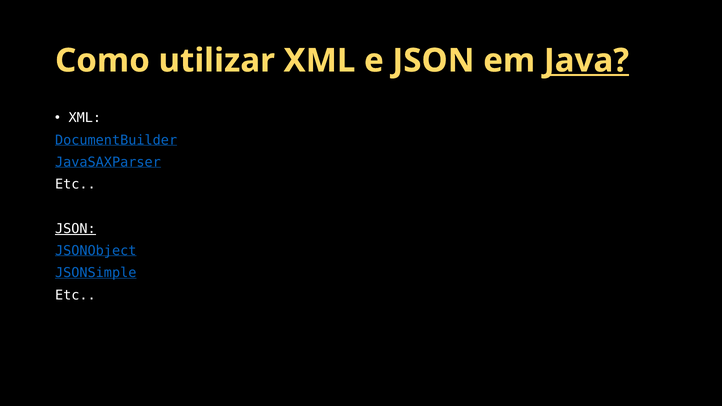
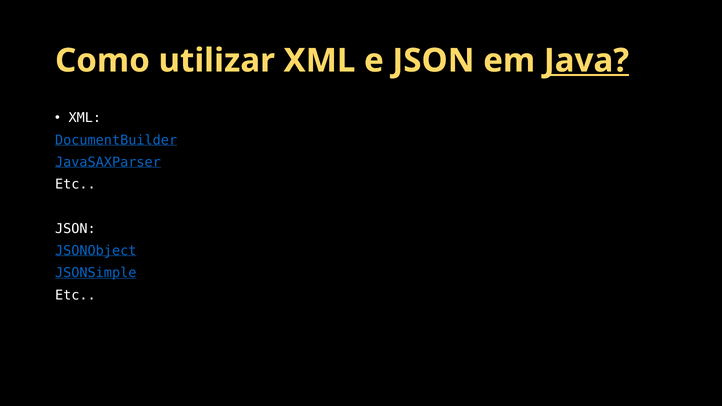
JSON underline: present -> none (75, 229)
